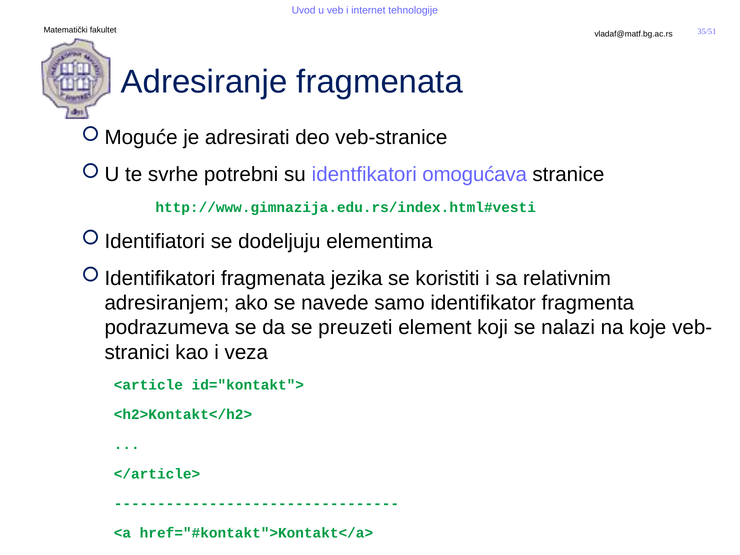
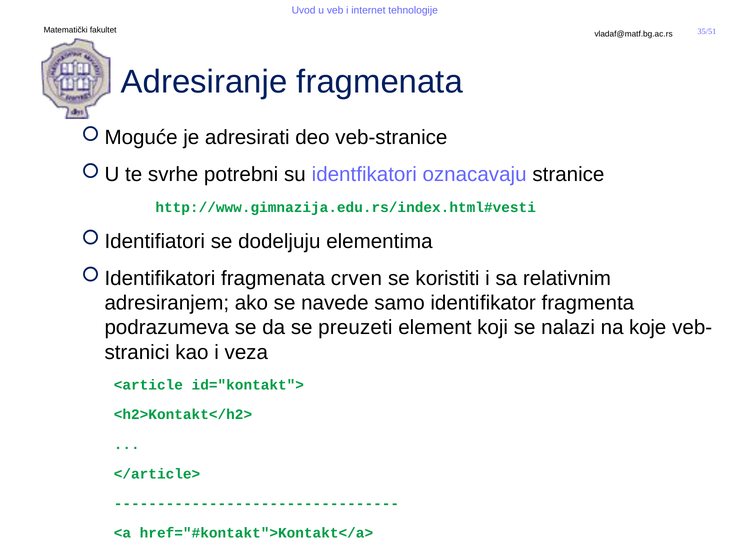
omogućava: omogućava -> oznacavaju (475, 175)
jezika: jezika -> crven (356, 278)
